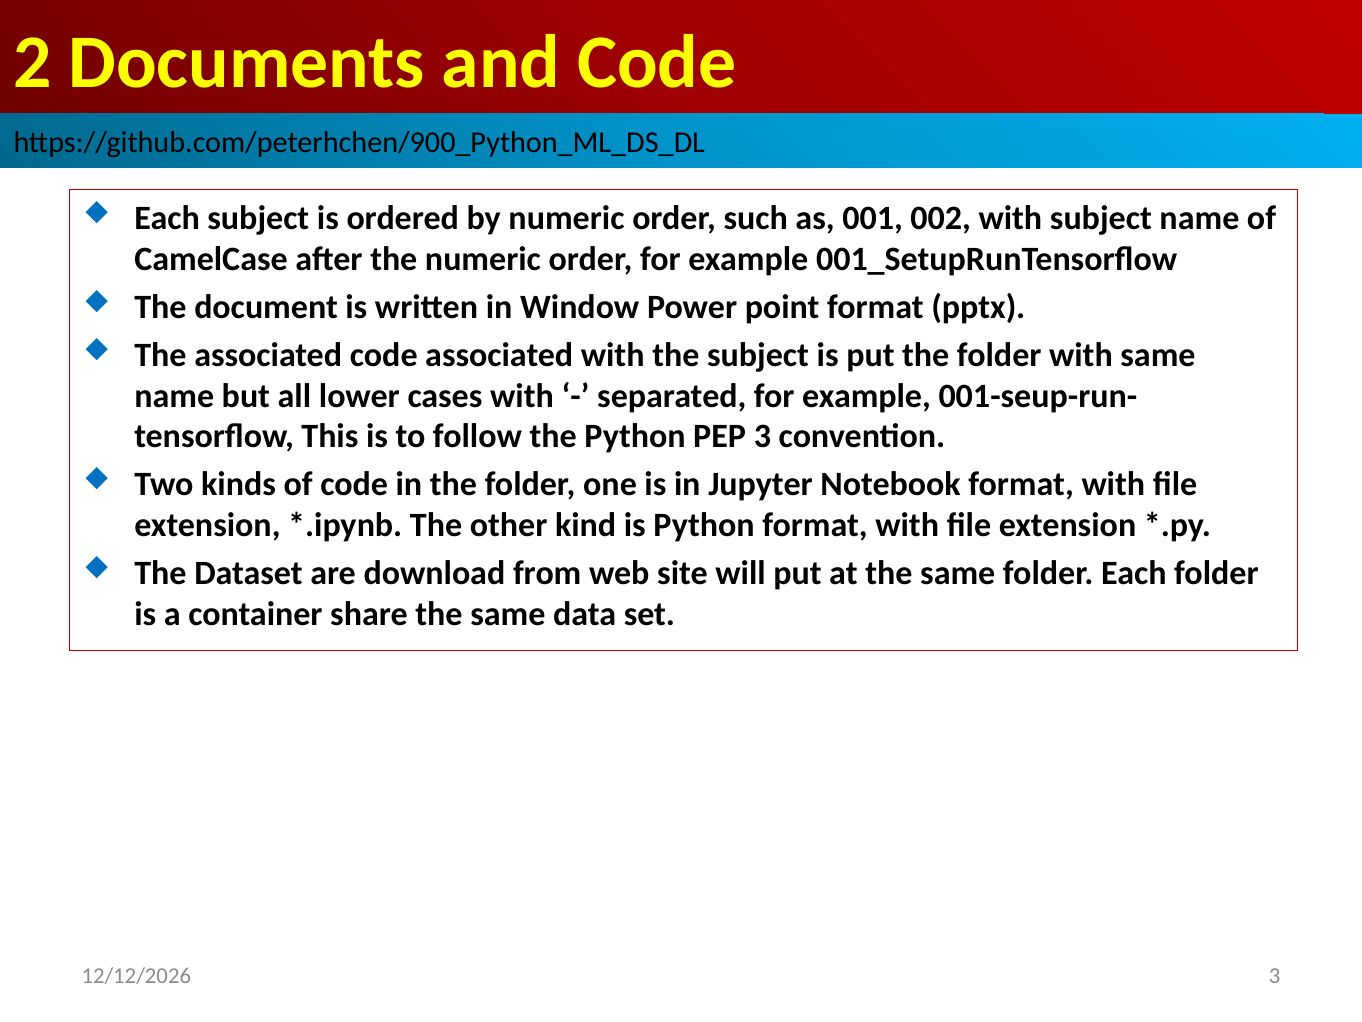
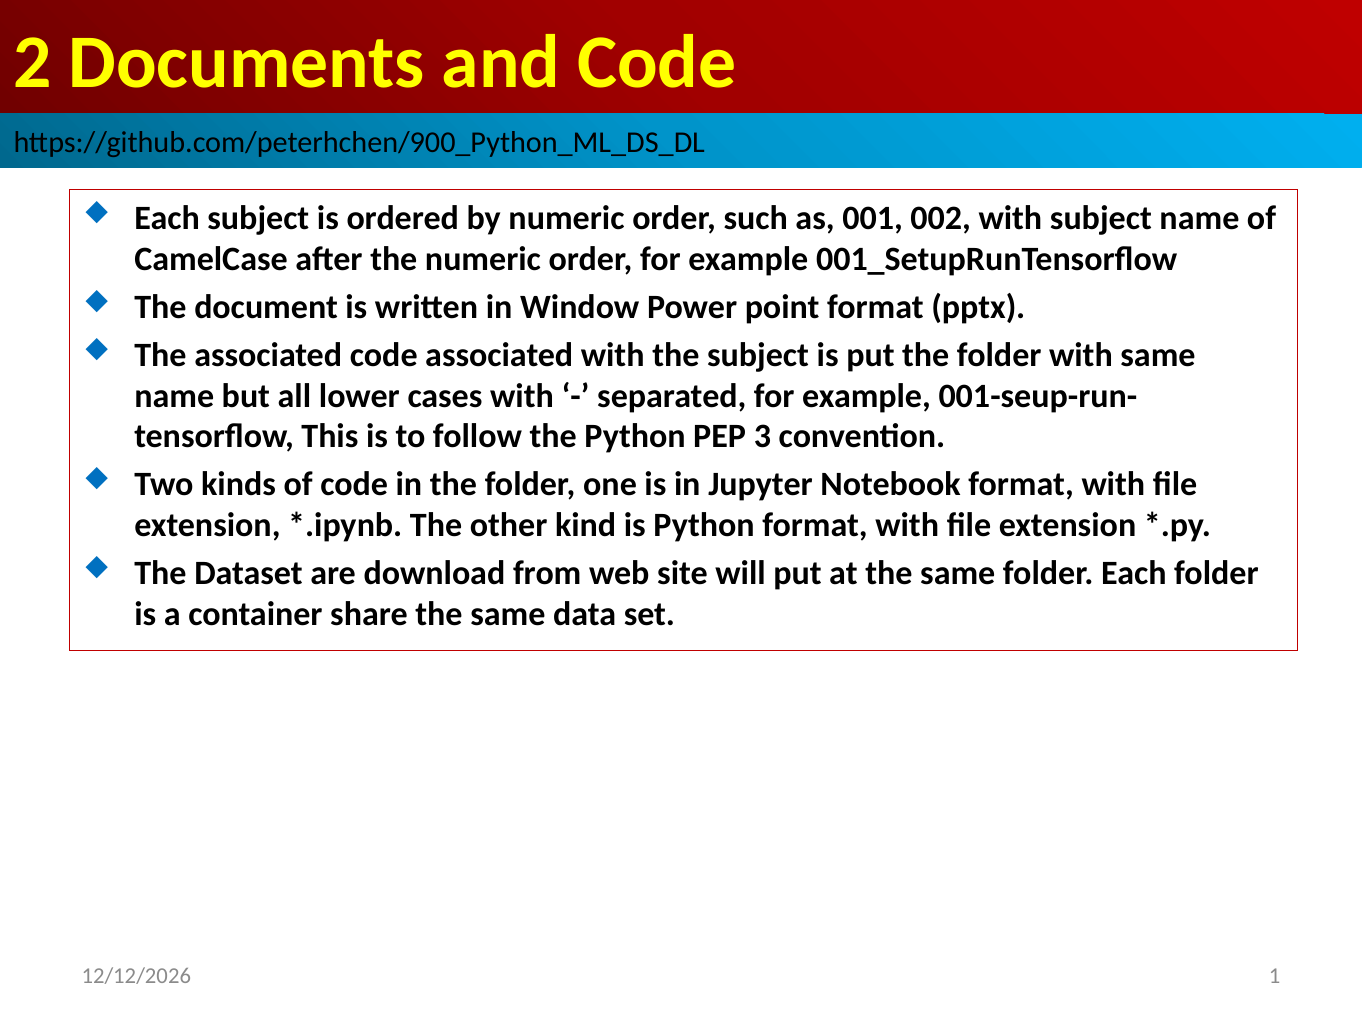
3: 3 -> 1 (1275, 975)
